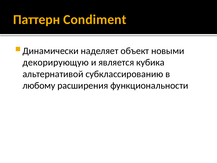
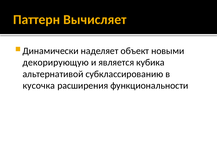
Condiment: Condiment -> Вычисляет (95, 19)
любому: любому -> кусочка (39, 85)
